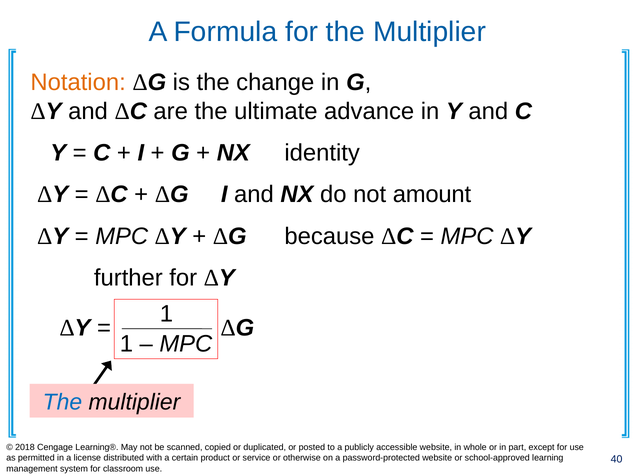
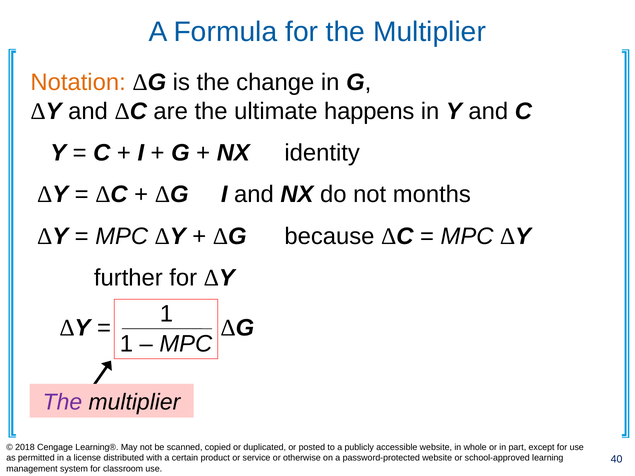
advance: advance -> happens (369, 111)
amount: amount -> months (432, 195)
The colour: blue -> purple (62, 403)
